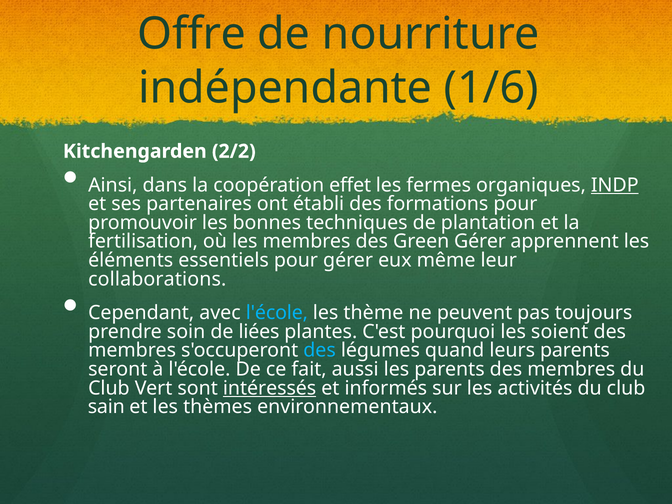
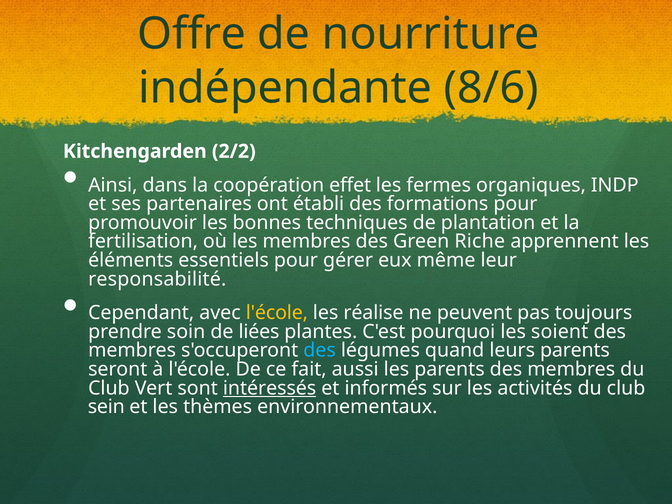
1/6: 1/6 -> 8/6 (491, 88)
INDP underline: present -> none (615, 185)
Green Gérer: Gérer -> Riche (480, 242)
collaborations: collaborations -> responsabilité (157, 279)
l'école colour: light blue -> yellow (277, 313)
thème: thème -> réalise (373, 313)
sain: sain -> sein (106, 407)
